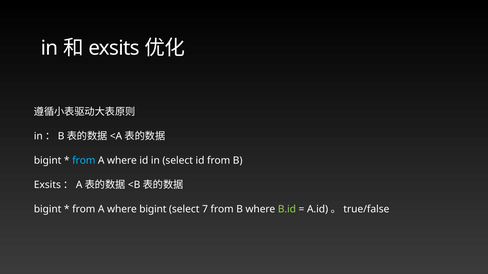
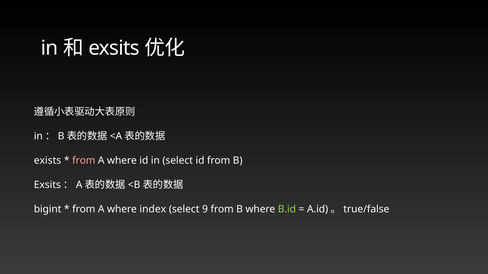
bigint: bigint -> exists (48, 161)
from colour: light blue -> pink (84, 161)
where bigint: bigint -> index (153, 210)
7: 7 -> 9 (205, 210)
